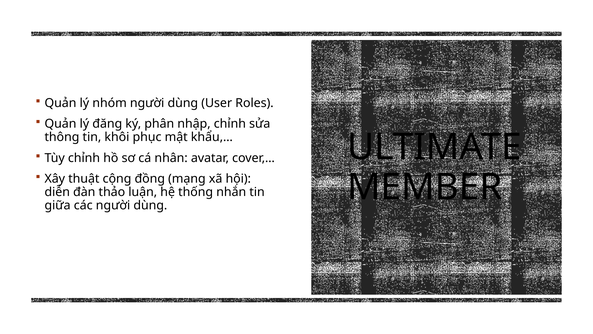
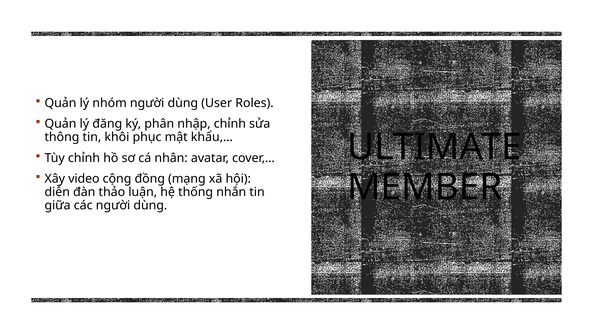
thuật: thuật -> video (84, 179)
